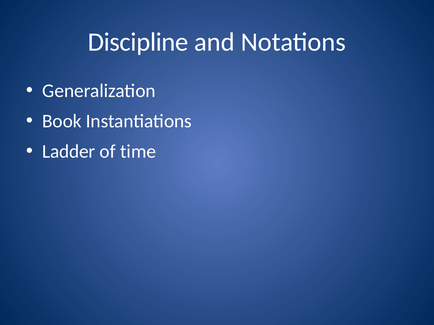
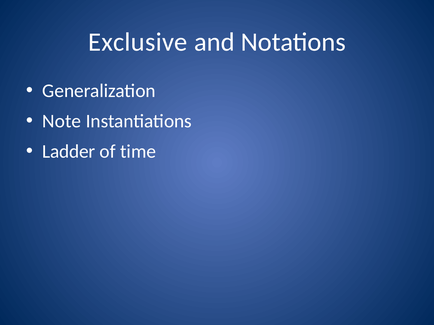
Discipline: Discipline -> Exclusive (138, 42)
Book: Book -> Note (62, 121)
